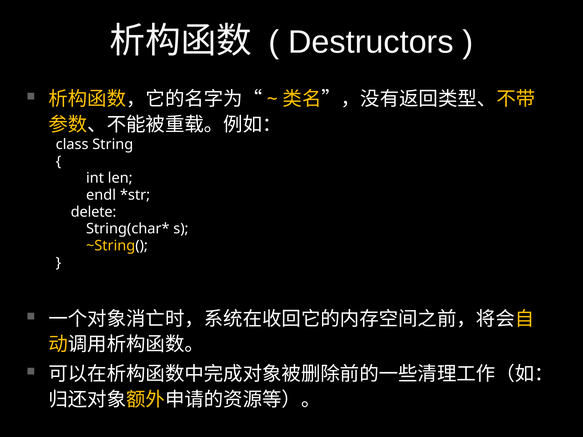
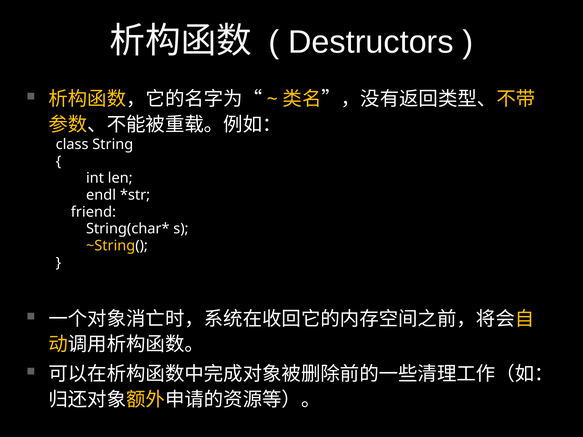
delete: delete -> friend (93, 212)
